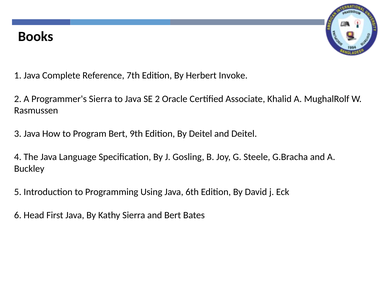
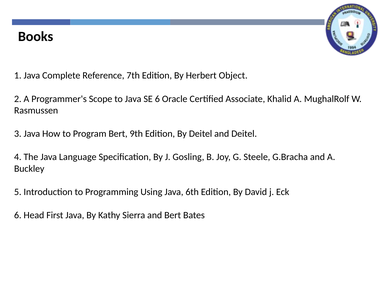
Invoke: Invoke -> Object (233, 76)
Programmer's Sierra: Sierra -> Scope (101, 99)
SE 2: 2 -> 6 (157, 99)
